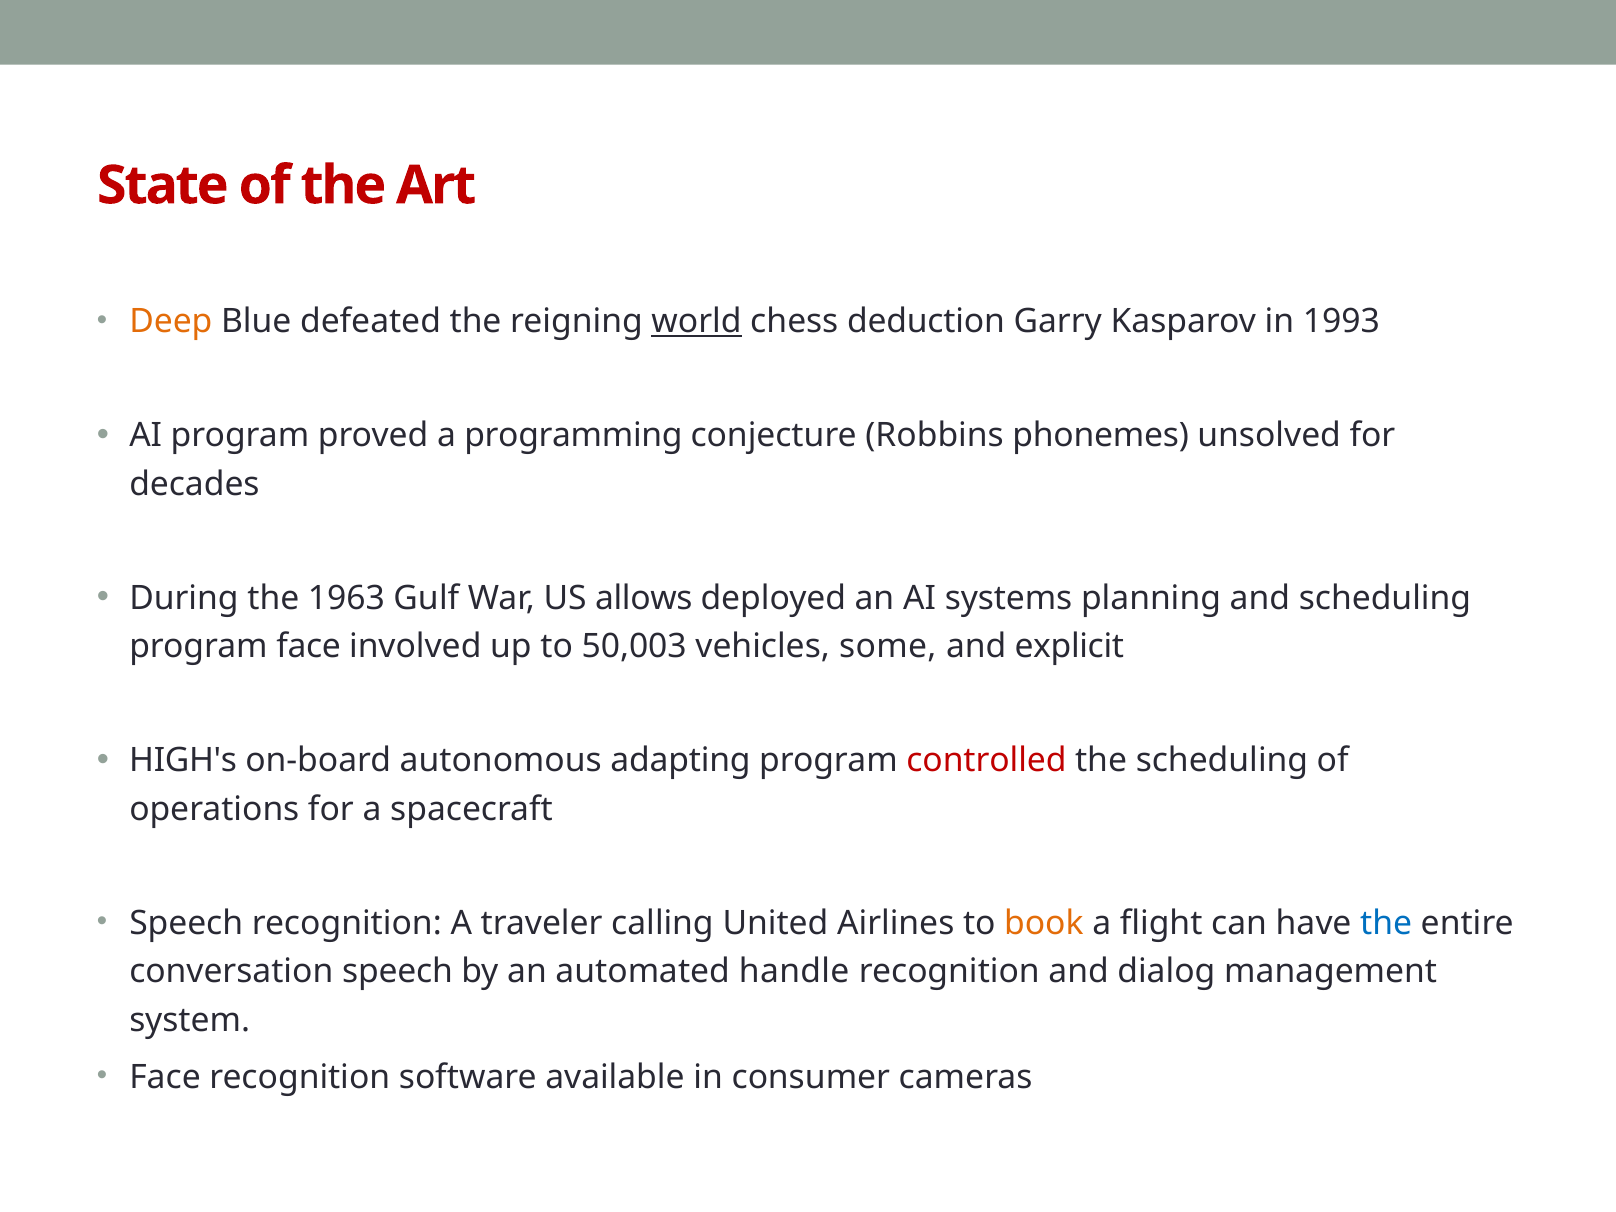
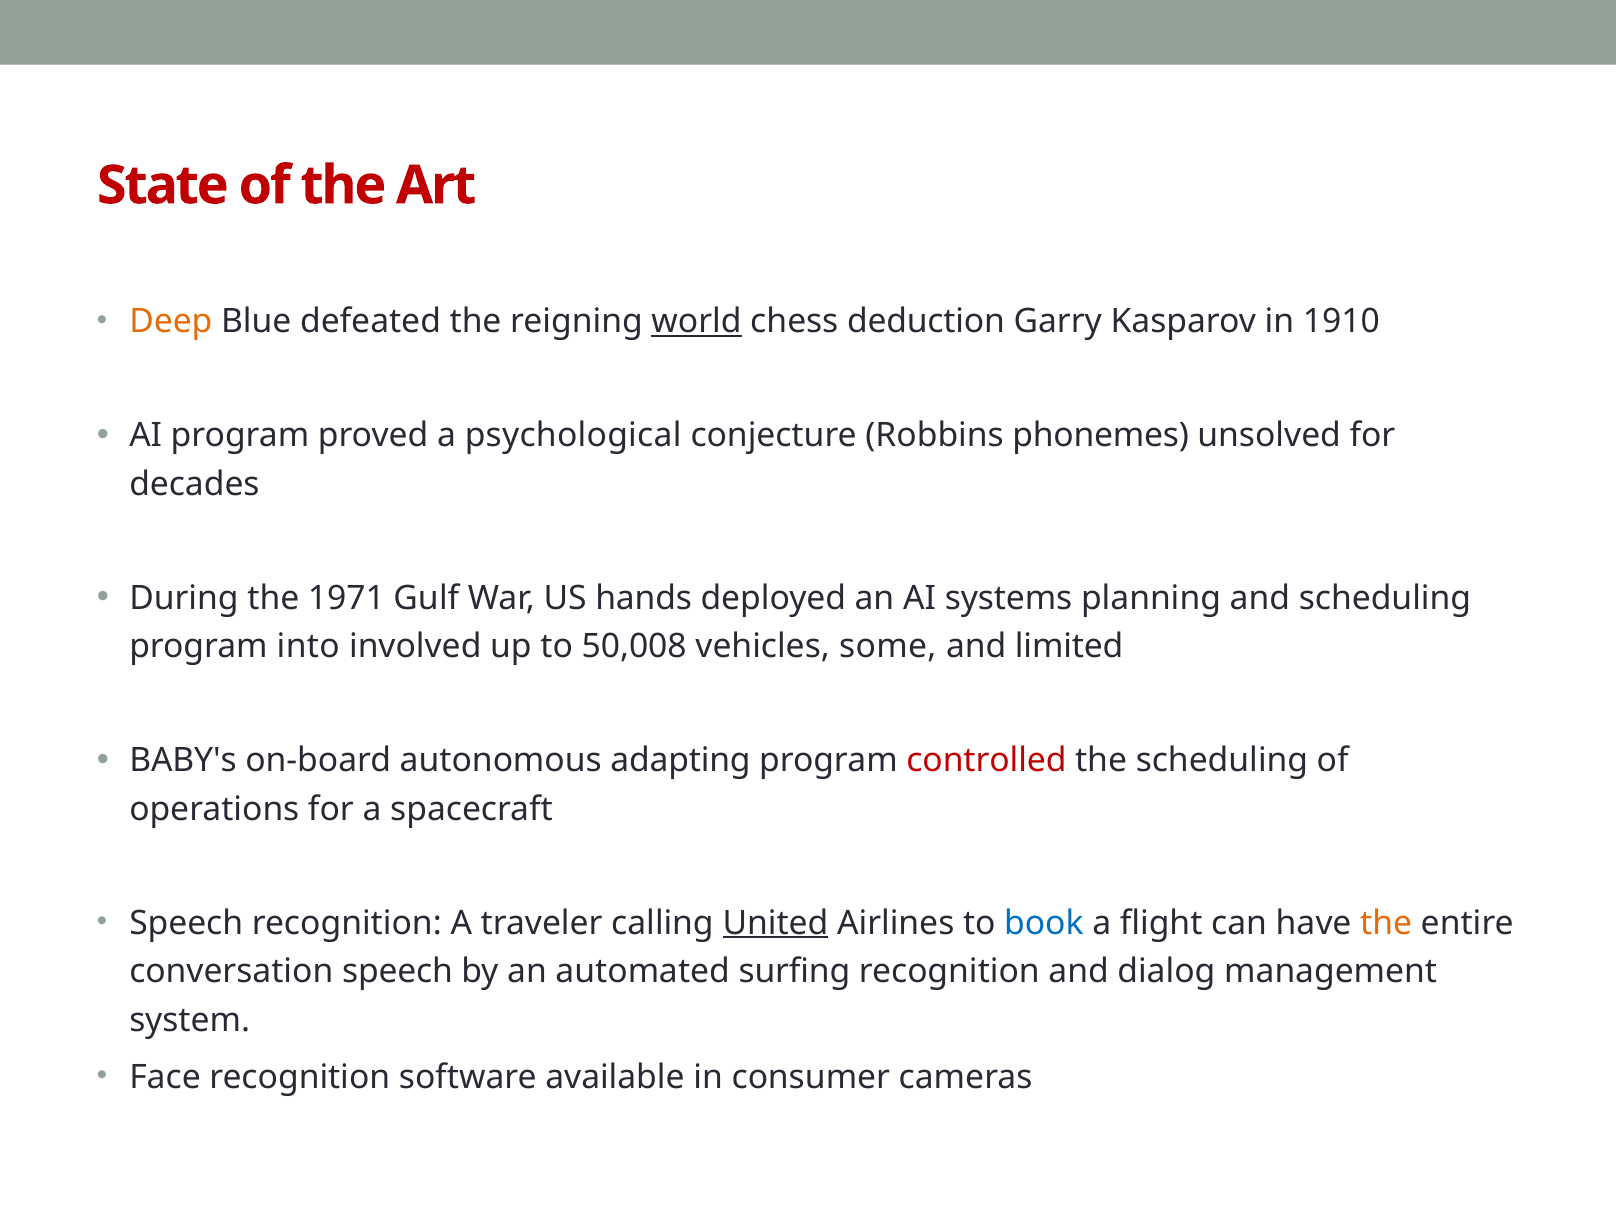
1993: 1993 -> 1910 (1341, 322)
programming: programming -> psychological (573, 436)
1963: 1963 -> 1971 (346, 598)
allows: allows -> hands (644, 598)
program face: face -> into (308, 646)
50,003: 50,003 -> 50,008 (634, 646)
explicit: explicit -> limited (1069, 646)
HIGH's: HIGH's -> BABY's (183, 761)
United underline: none -> present (775, 923)
book colour: orange -> blue (1044, 923)
the colour: blue -> orange (1386, 923)
handle: handle -> surfing (794, 971)
